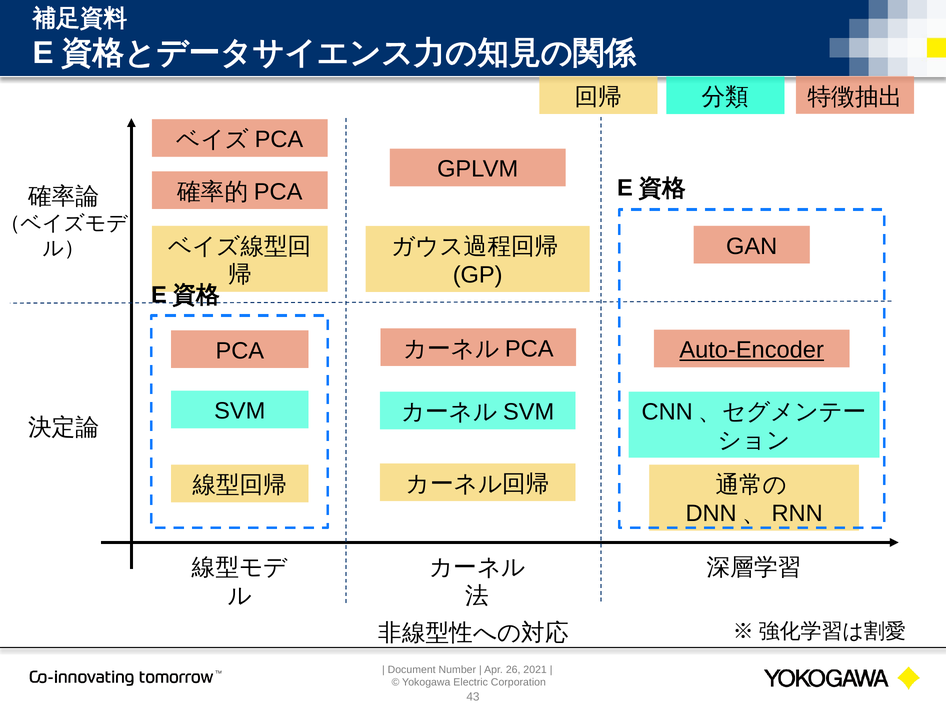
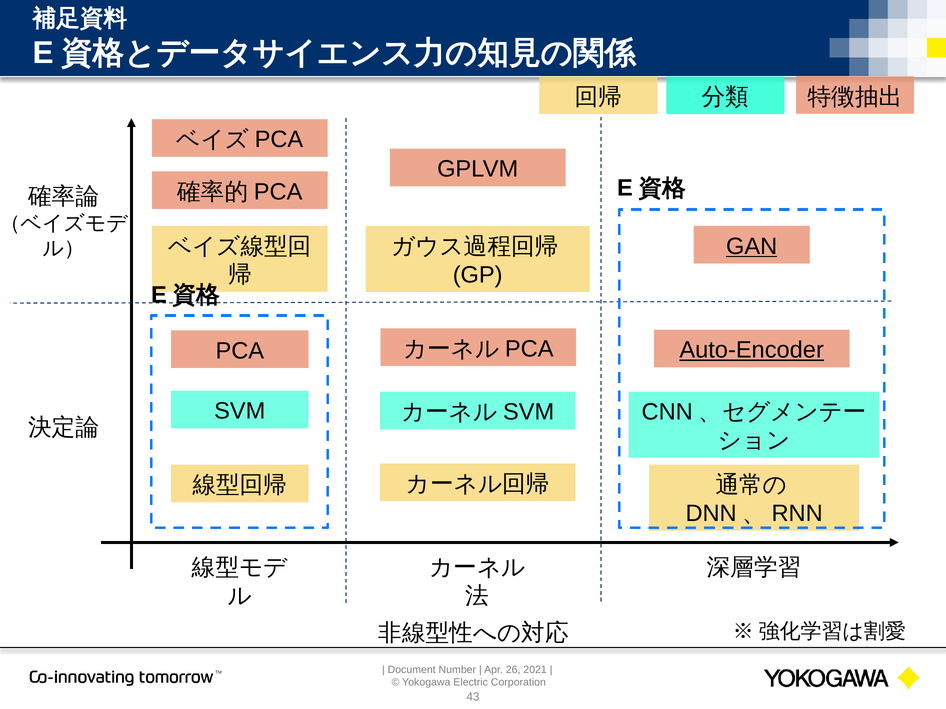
GAN underline: none -> present (752, 246)
